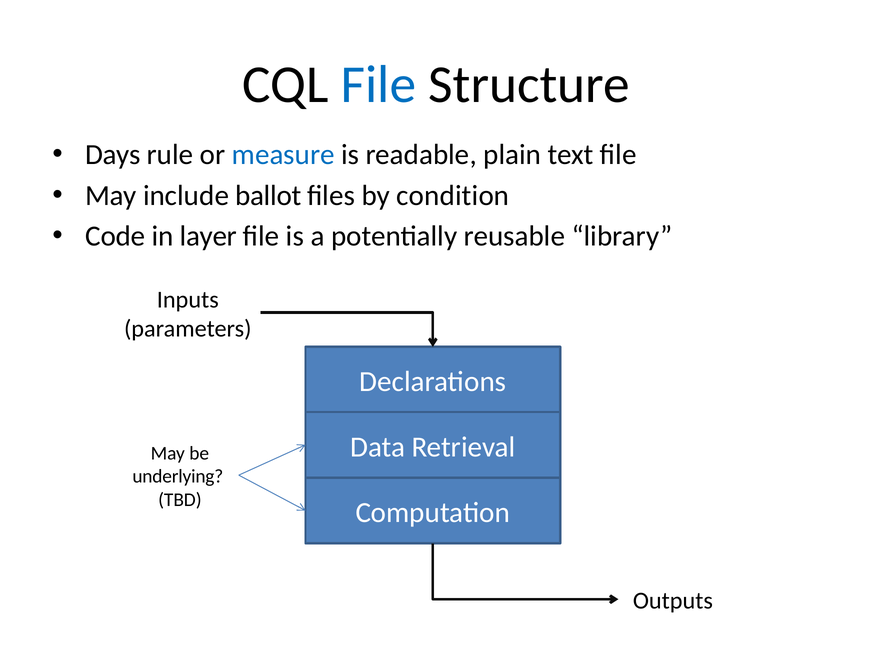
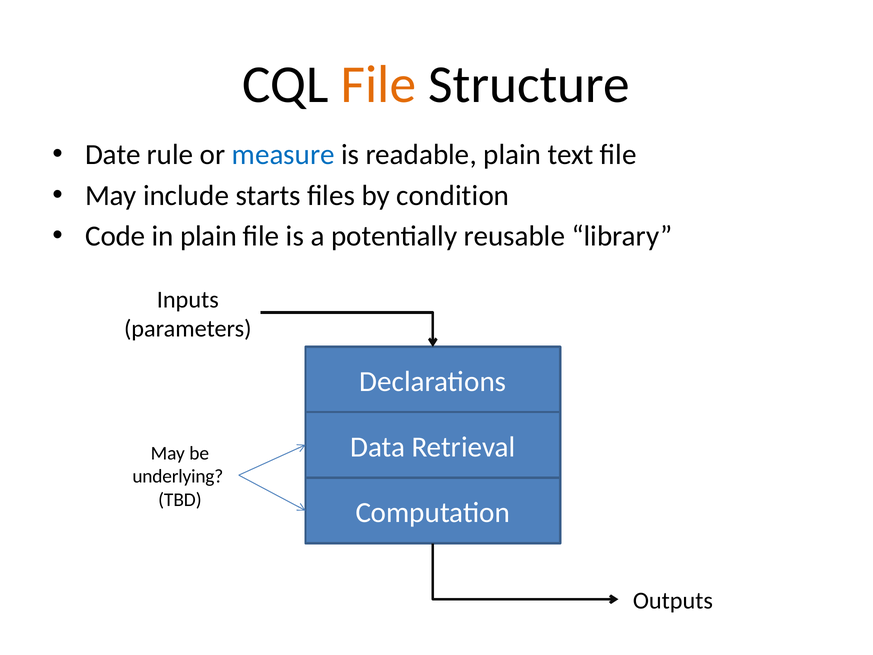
File colour: blue -> orange (378, 85)
Days: Days -> Date (113, 155)
ballot: ballot -> starts (268, 196)
in layer: layer -> plain (208, 236)
